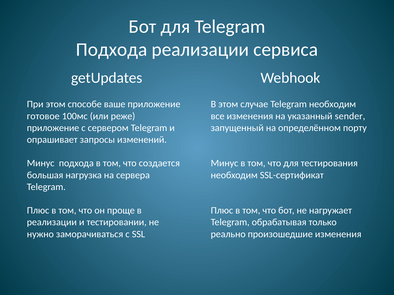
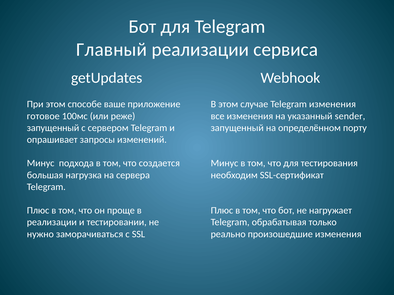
Подхода: Подхода -> Главный (112, 50)
Telegram необходим: необходим -> изменения (332, 104)
приложение: приложение -> запущенный (53, 128)
